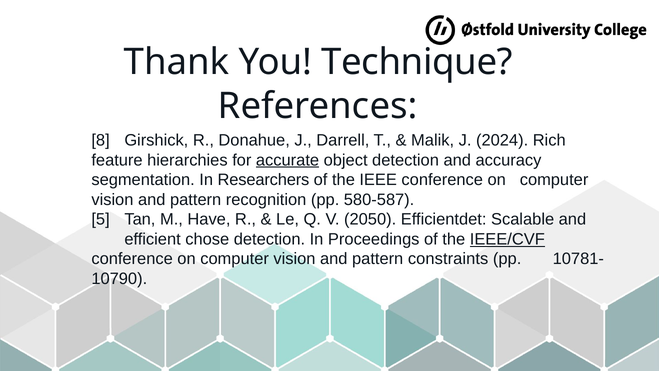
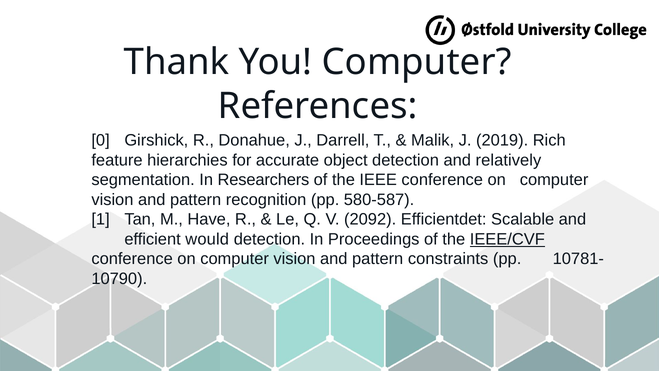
You Technique: Technique -> Computer (417, 62)
8: 8 -> 0 (101, 140)
2024: 2024 -> 2019 (502, 140)
accurate underline: present -> none (288, 160)
accuracy: accuracy -> relatively (508, 160)
5: 5 -> 1 (101, 219)
2050: 2050 -> 2092 (370, 219)
chose: chose -> would (207, 239)
